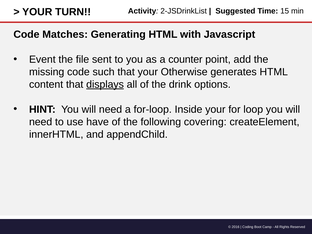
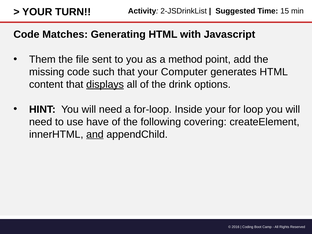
Event: Event -> Them (42, 59)
counter: counter -> method (185, 59)
Otherwise: Otherwise -> Computer (184, 72)
and underline: none -> present (95, 134)
